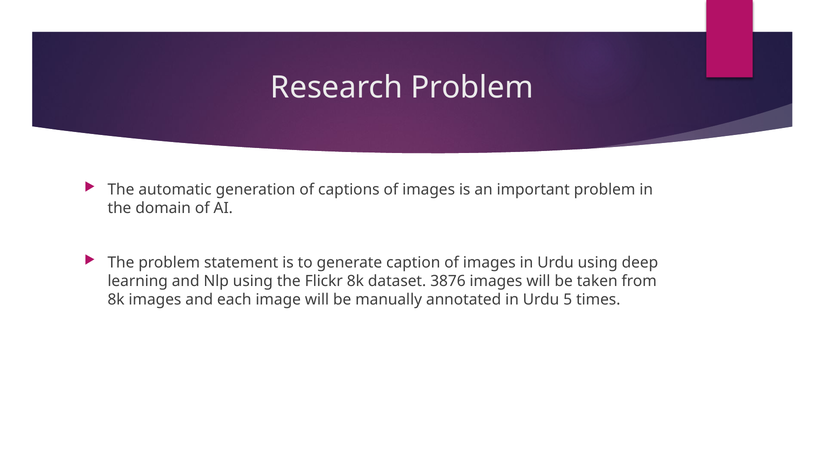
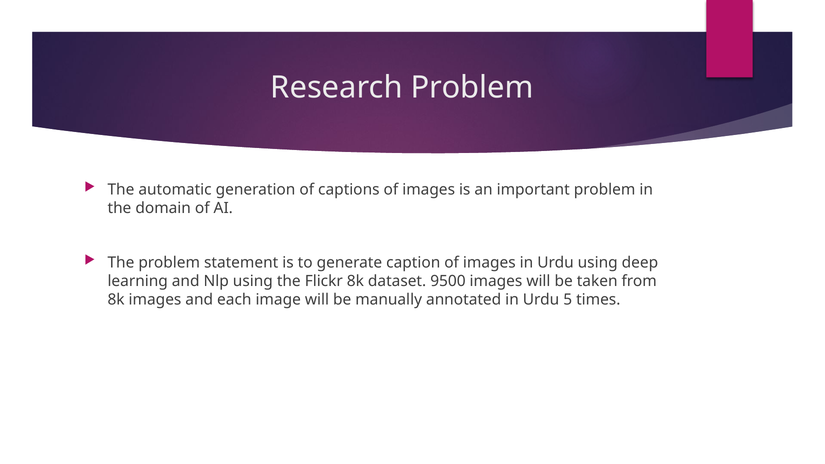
3876: 3876 -> 9500 (448, 281)
